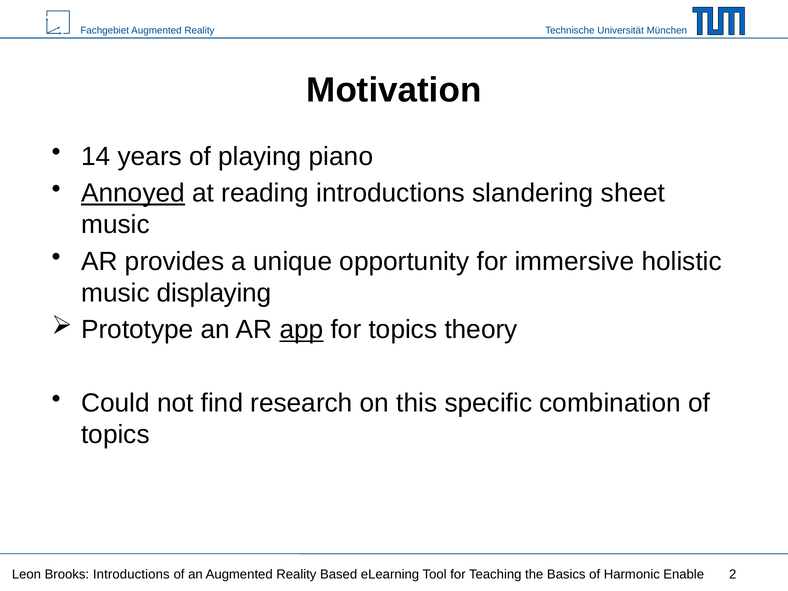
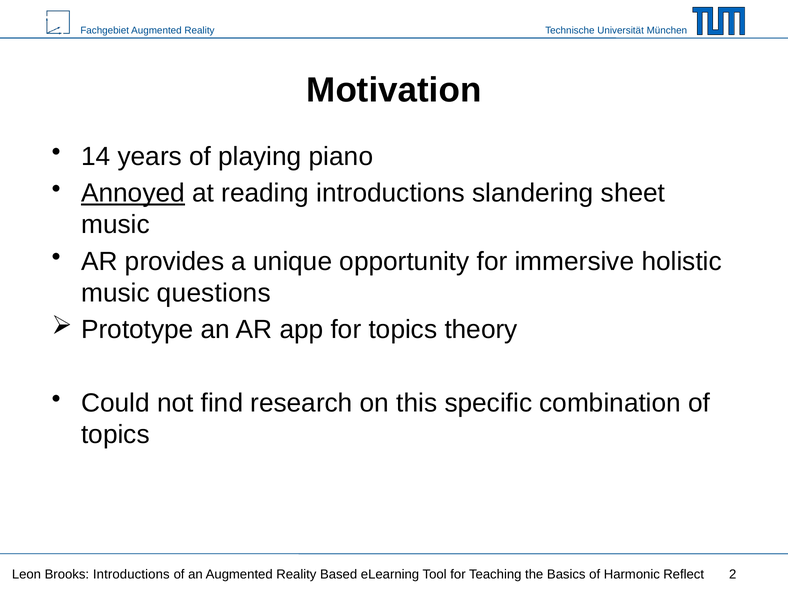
displaying: displaying -> questions (214, 293)
app underline: present -> none (302, 330)
Enable: Enable -> Reflect (684, 574)
